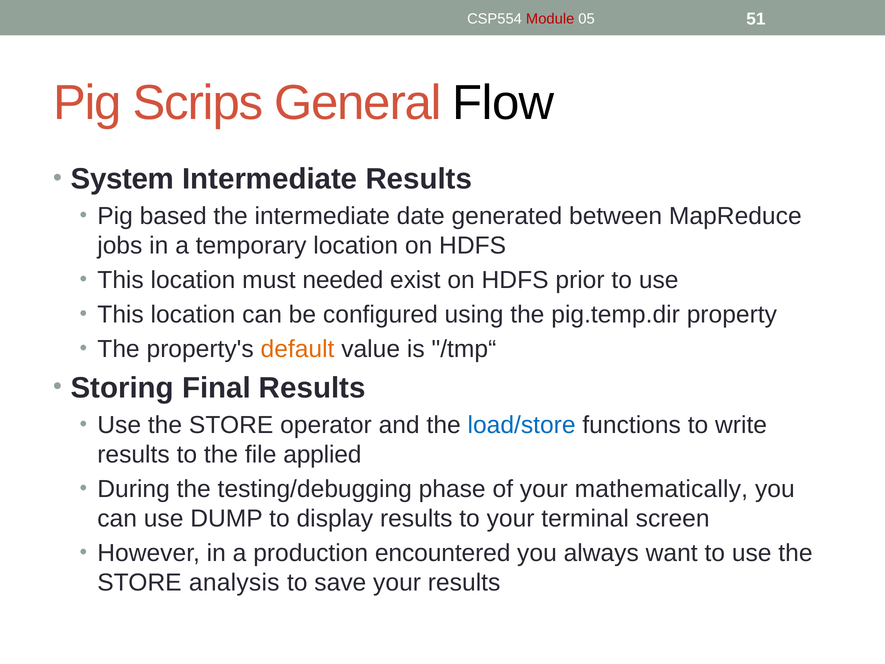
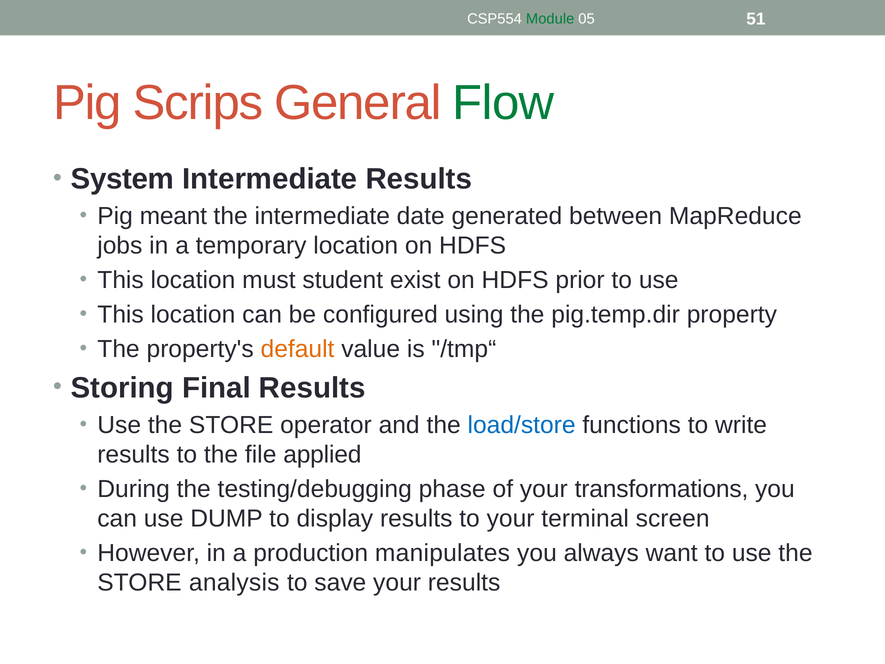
Module colour: red -> green (550, 19)
Flow colour: black -> green (503, 103)
based: based -> meant (173, 216)
needed: needed -> student (343, 280)
mathematically: mathematically -> transformations (662, 489)
encountered: encountered -> manipulates (443, 553)
